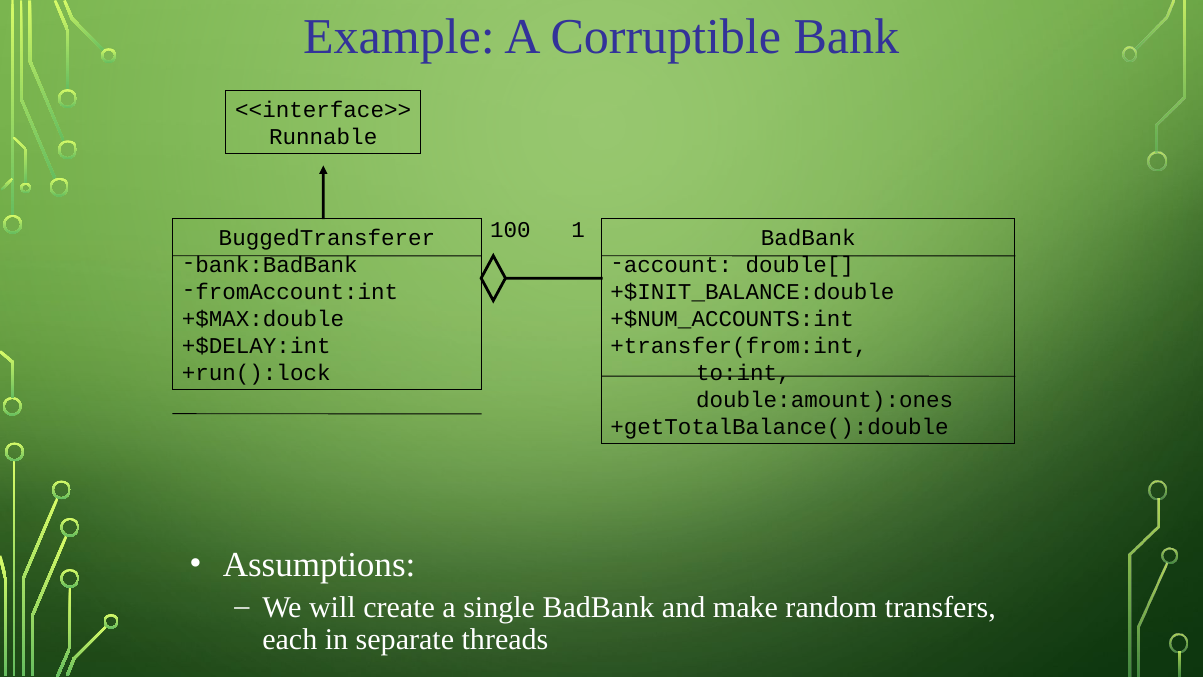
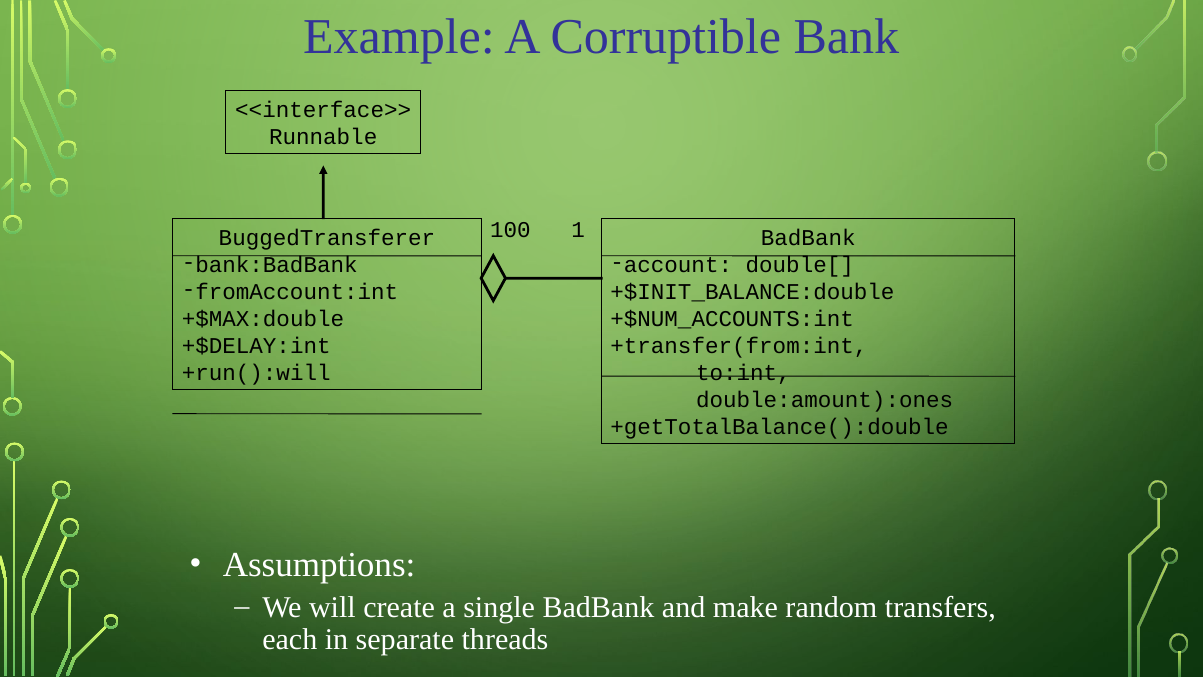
+run():lock: +run():lock -> +run():will (256, 373)
